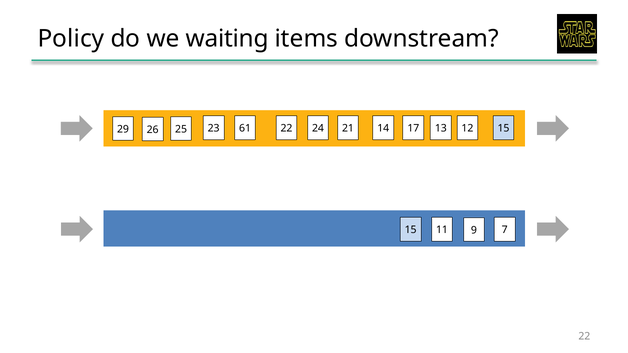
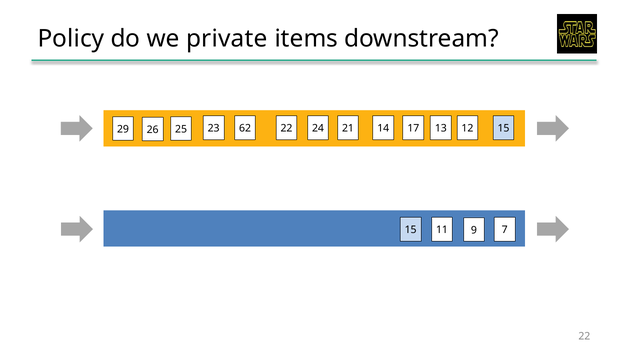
waiting: waiting -> private (227, 39)
61: 61 -> 62 (245, 128)
